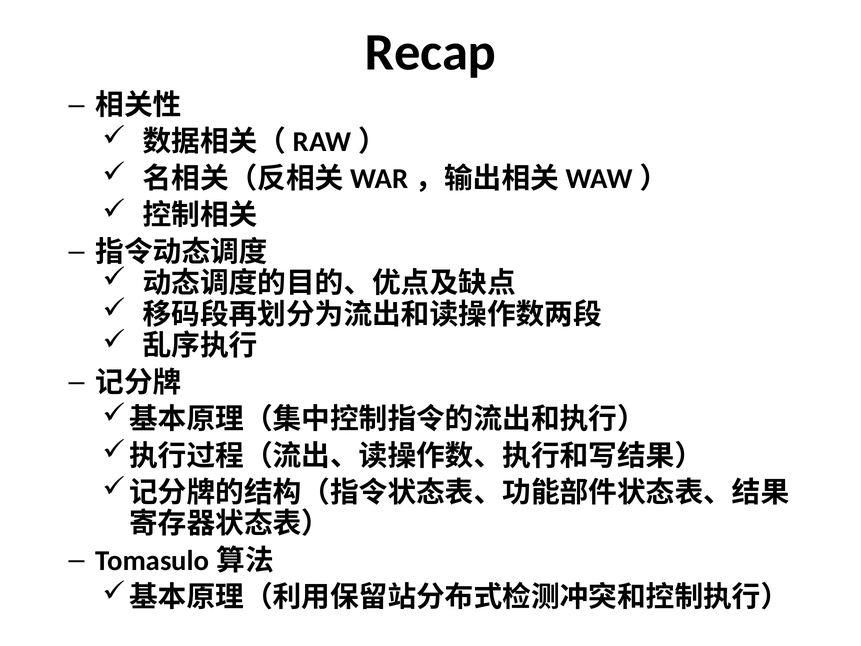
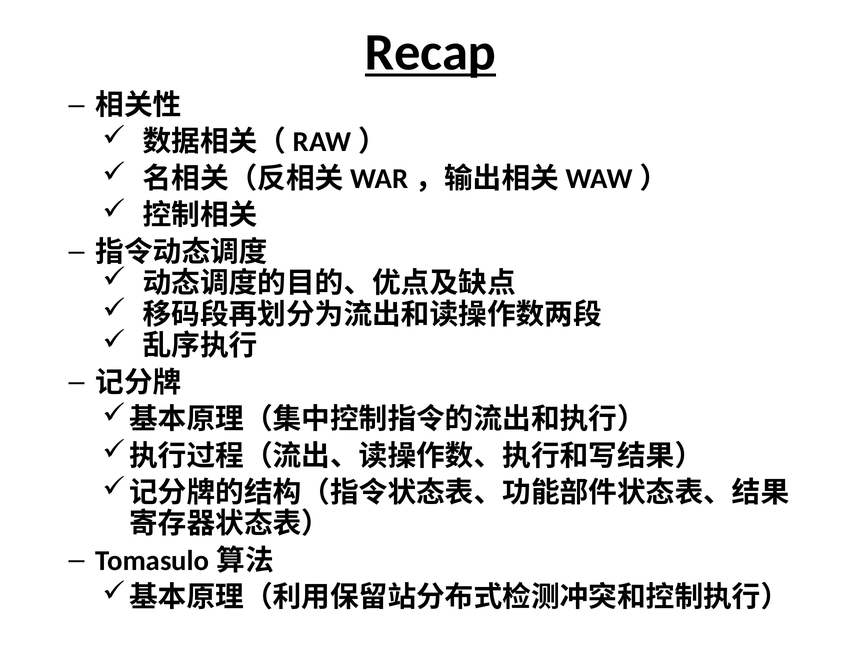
Recap underline: none -> present (431, 52)
